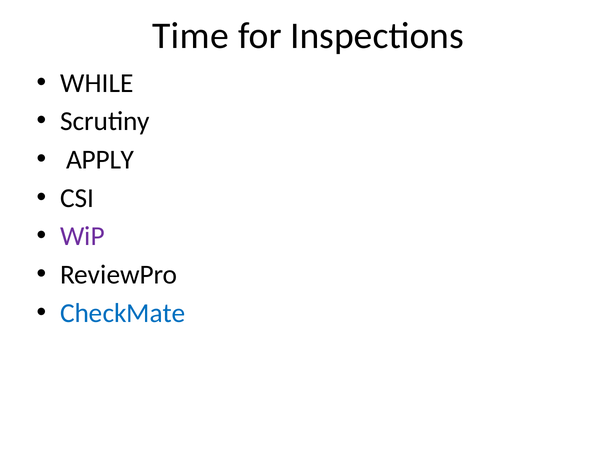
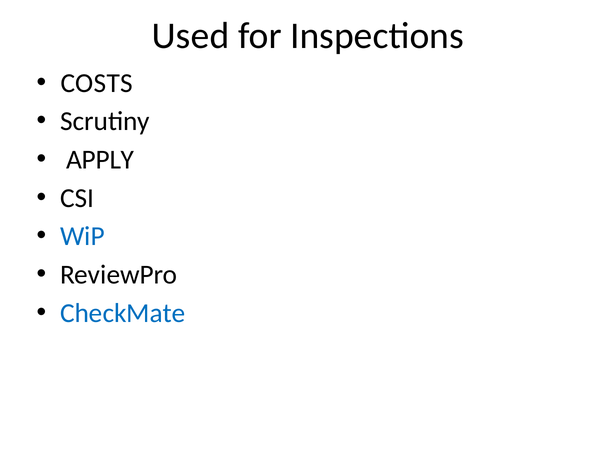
Time: Time -> Used (191, 36)
WHILE: WHILE -> COSTS (97, 83)
WiP colour: purple -> blue (82, 236)
